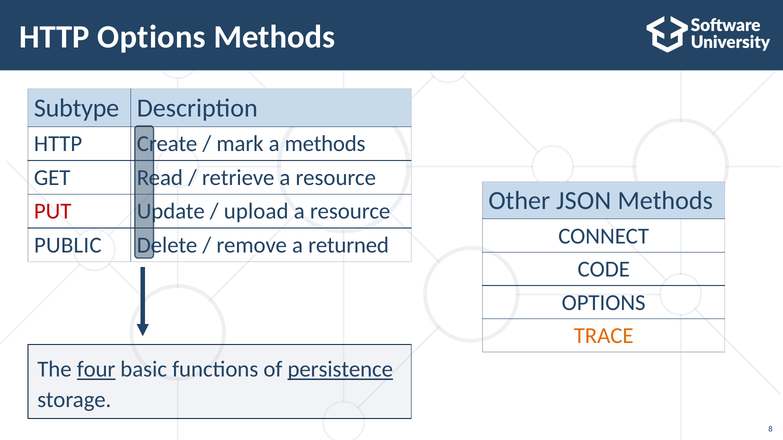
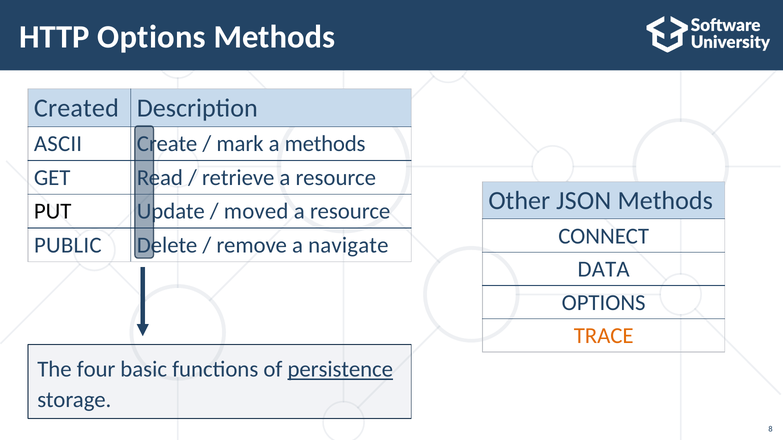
Subtype: Subtype -> Created (76, 108)
HTTP: HTTP -> ASCII (58, 144)
PUT colour: red -> black (53, 212)
upload: upload -> moved (256, 212)
returned: returned -> navigate (348, 245)
CODE: CODE -> DATA (604, 270)
four underline: present -> none (96, 370)
